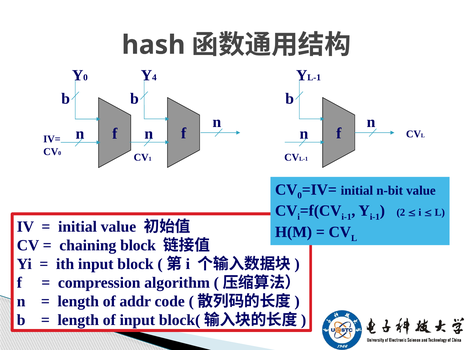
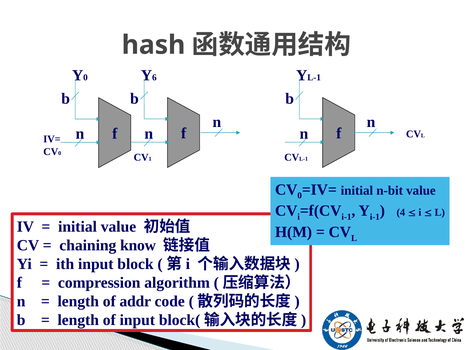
4: 4 -> 6 (154, 77)
2: 2 -> 4 (401, 212)
chaining block: block -> know (138, 245)
